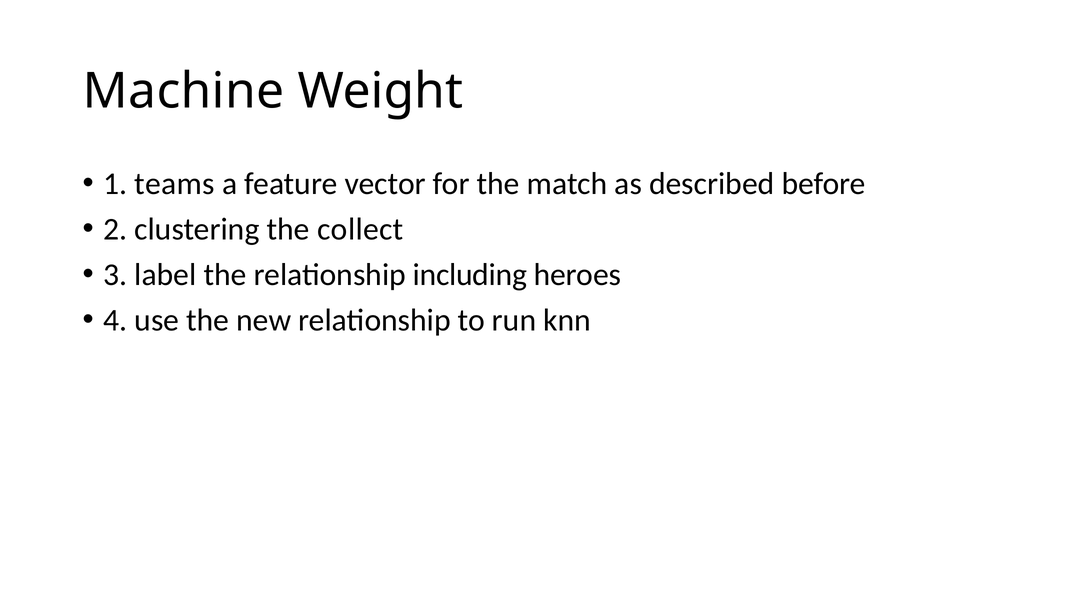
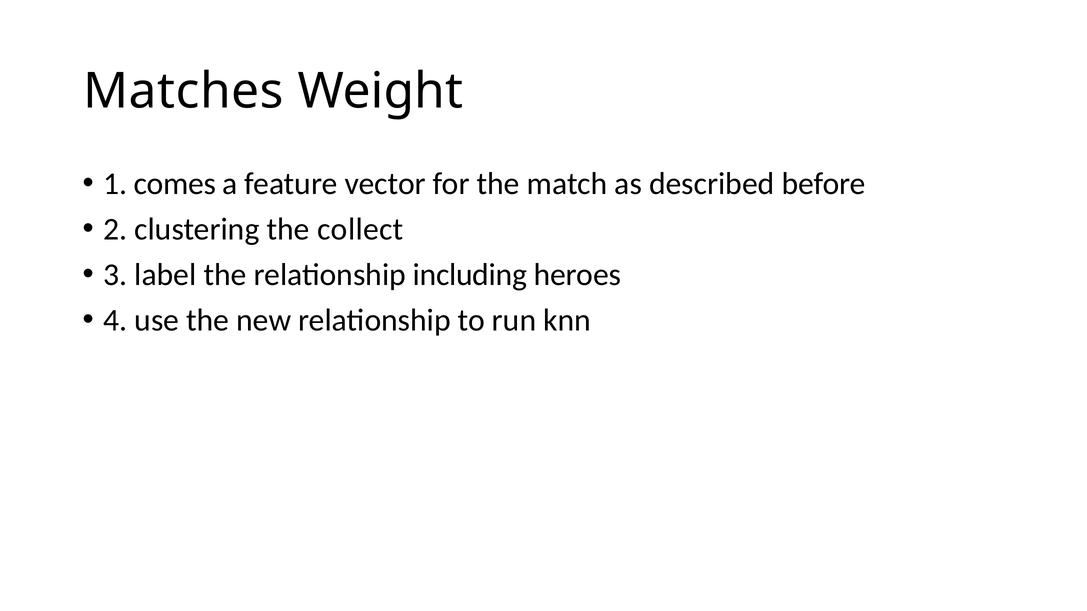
Machine: Machine -> Matches (183, 91)
teams: teams -> comes (175, 184)
